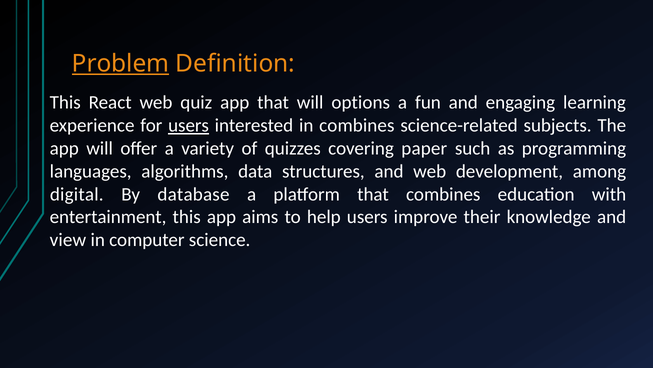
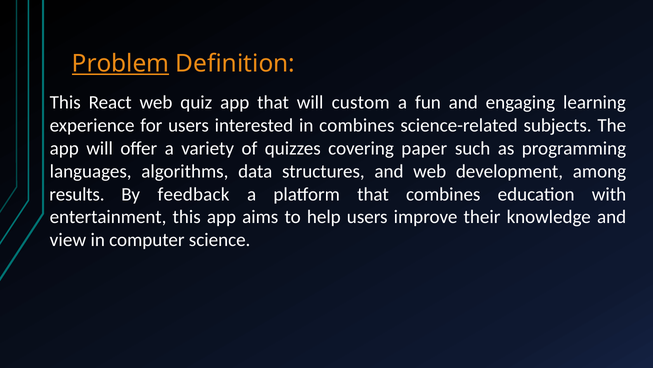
options: options -> custom (361, 102)
users underline: present -> none (189, 125)
digital: digital -> results (77, 194)
database: database -> feedback (193, 194)
